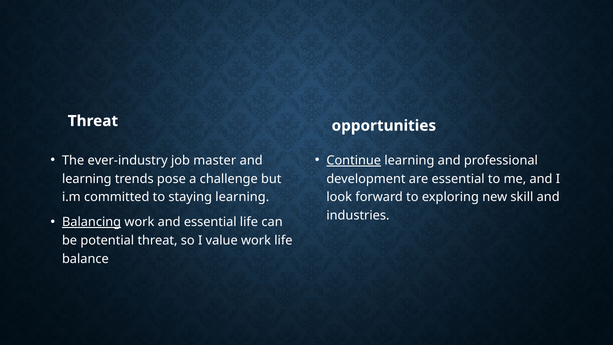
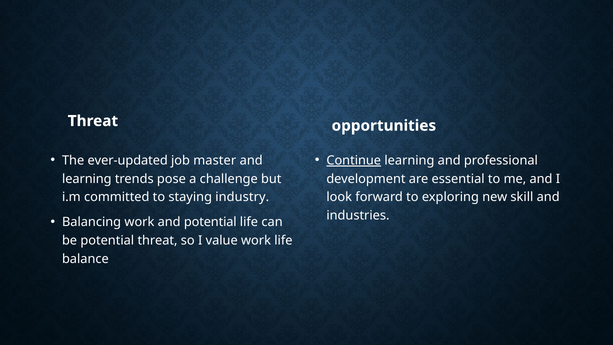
ever-industry: ever-industry -> ever-updated (128, 160)
staying learning: learning -> industry (242, 197)
Balancing underline: present -> none (92, 222)
and essential: essential -> potential (210, 222)
